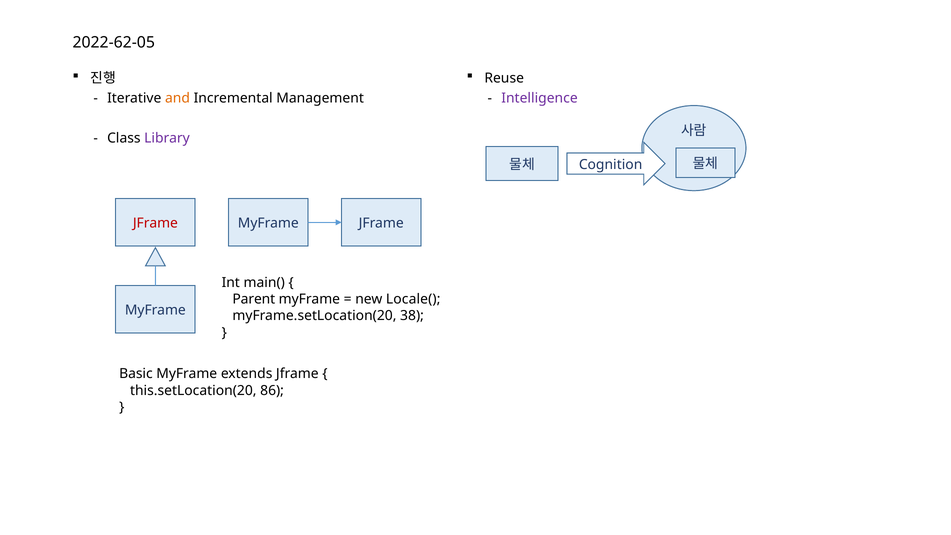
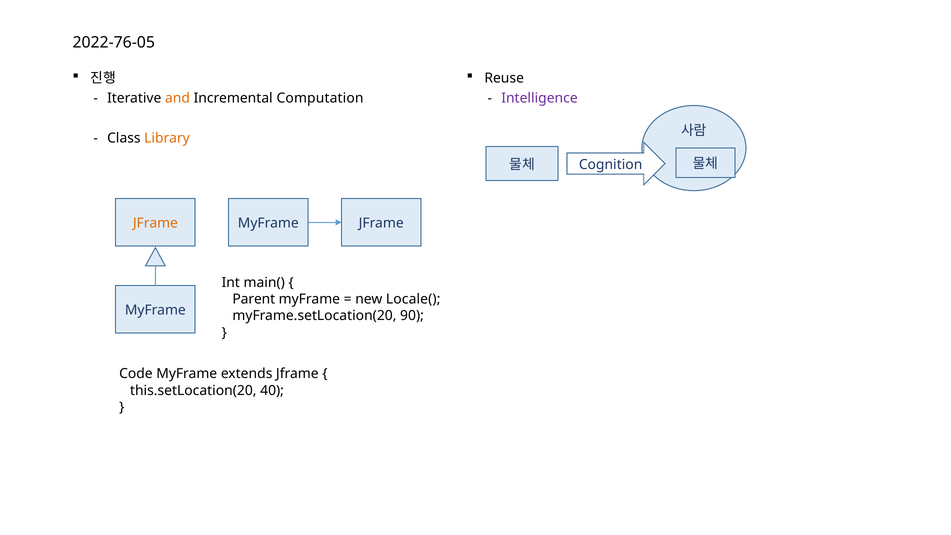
2022-62-05: 2022-62-05 -> 2022-76-05 (114, 42)
Management: Management -> Computation (320, 98)
Library colour: purple -> orange (167, 138)
JFrame colour: red -> orange (155, 223)
38: 38 -> 90 (412, 316)
Basic: Basic -> Code (136, 374)
86: 86 -> 40 (272, 390)
